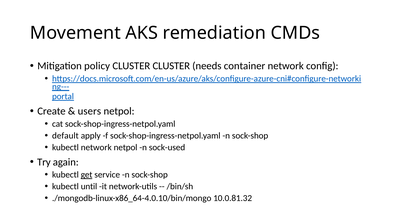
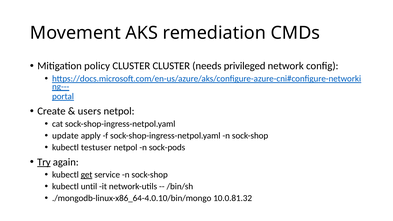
container: container -> privileged (245, 66)
default: default -> update (65, 136)
kubectl network: network -> testuser (96, 147)
sock-used: sock-used -> sock-pods (167, 147)
Try underline: none -> present (44, 162)
